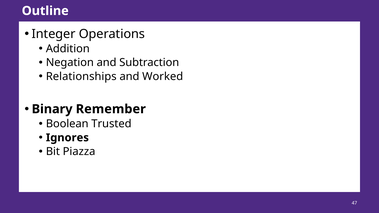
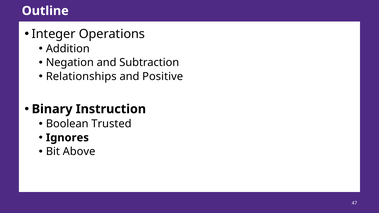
Worked: Worked -> Positive (163, 77)
Remember: Remember -> Instruction (111, 109)
Piazza: Piazza -> Above (79, 152)
